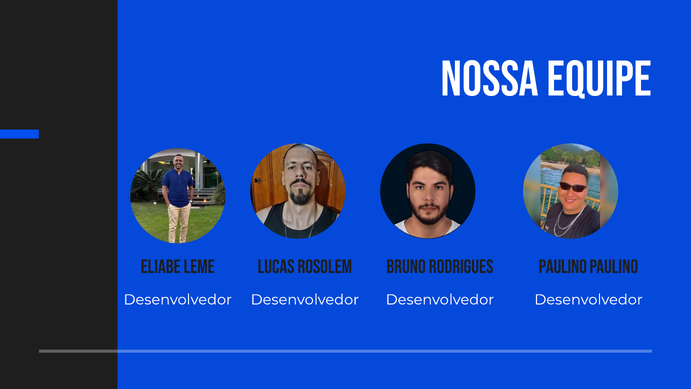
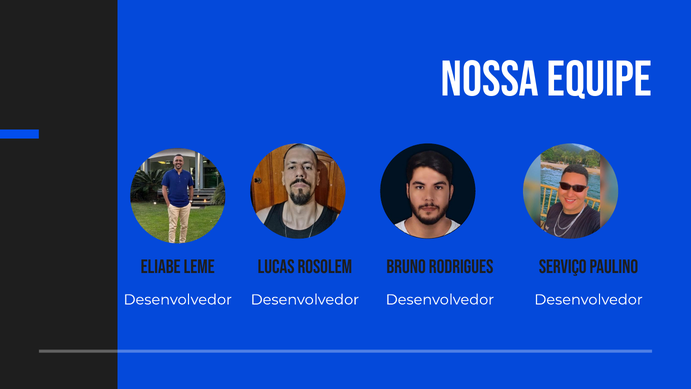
paulino: paulino -> serviço (563, 267)
